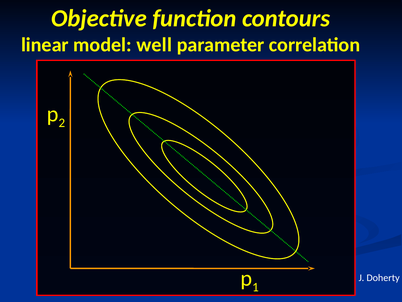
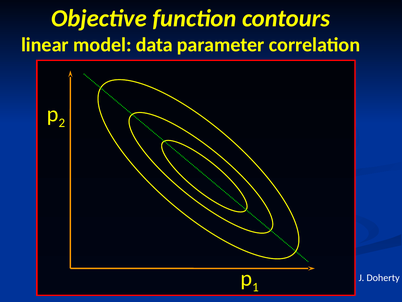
well: well -> data (154, 45)
